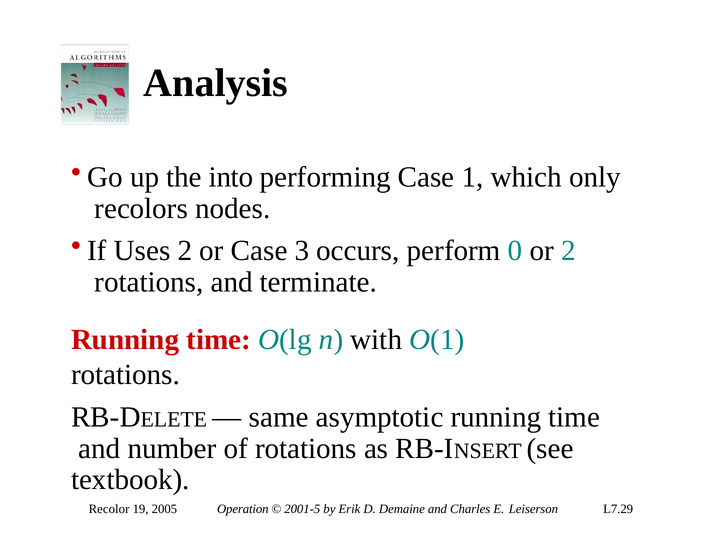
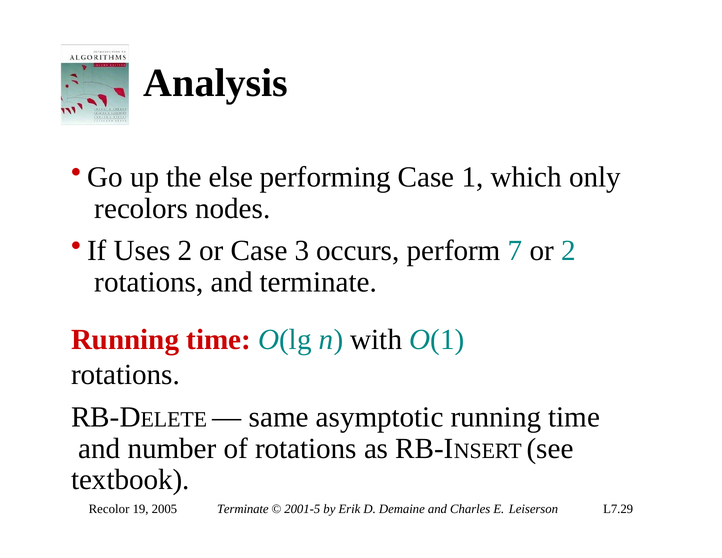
into: into -> else (231, 177)
0: 0 -> 7 (515, 251)
2005 Operation: Operation -> Terminate (243, 509)
